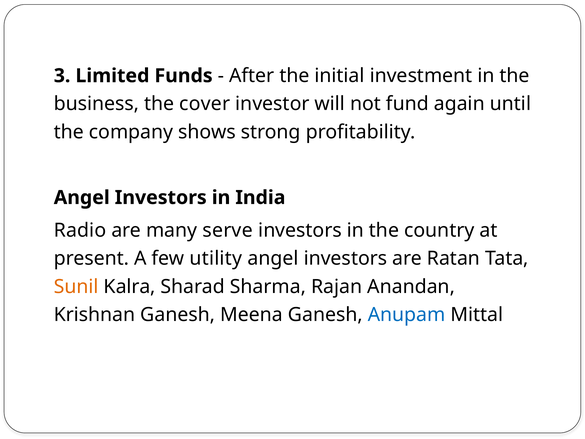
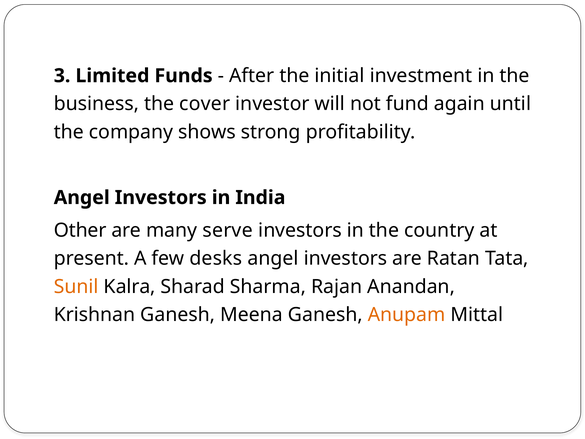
Radio: Radio -> Other (80, 230)
utility: utility -> desks (216, 258)
Anupam colour: blue -> orange (407, 314)
